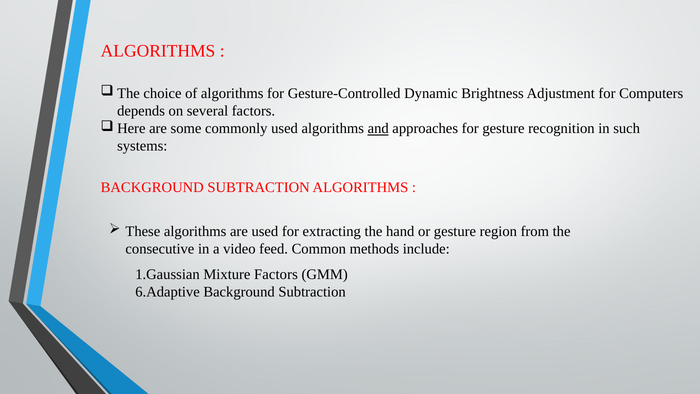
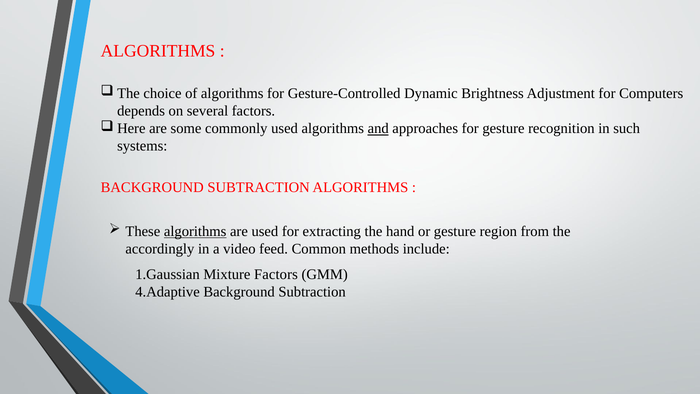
algorithms underline: none -> present (195, 231)
consecutive: consecutive -> accordingly (160, 249)
6.Adaptive: 6.Adaptive -> 4.Adaptive (168, 292)
